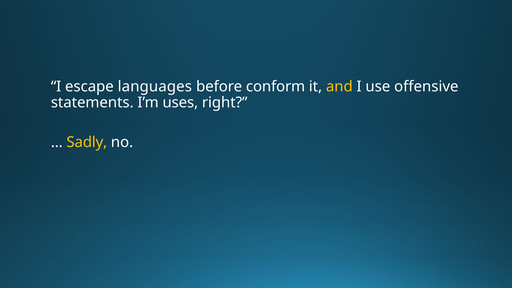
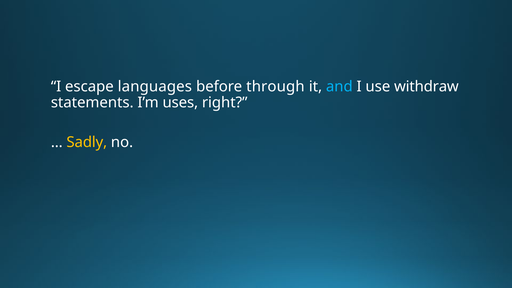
conform: conform -> through (275, 87)
and colour: yellow -> light blue (339, 87)
offensive: offensive -> withdraw (426, 87)
